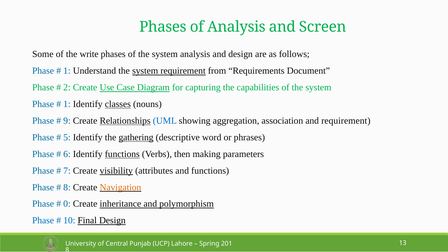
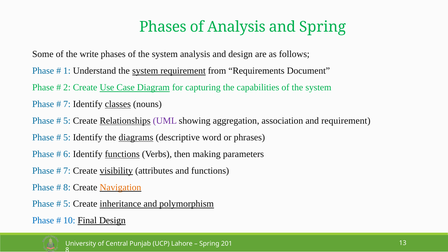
and Screen: Screen -> Spring (323, 27)
1: 1 -> 7 (67, 104)
9: 9 -> 5 (67, 121)
UML colour: blue -> purple (165, 121)
gathering: gathering -> diagrams (136, 137)
0: 0 -> 5 (67, 204)
